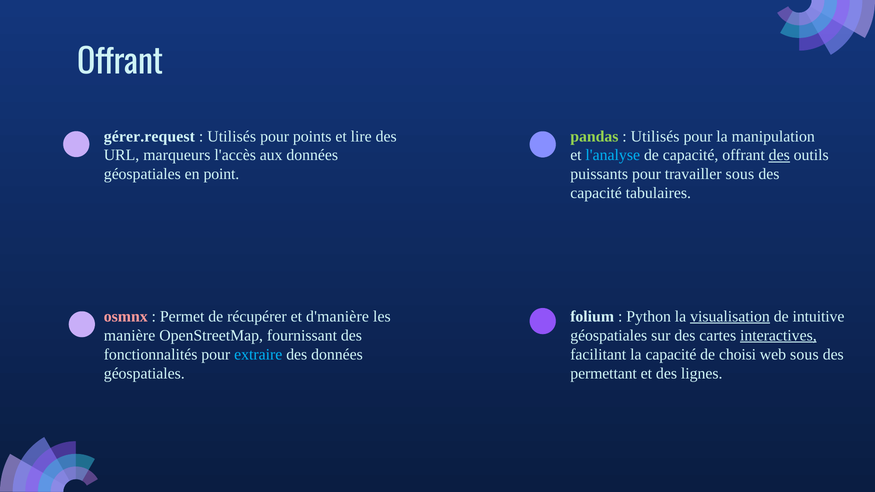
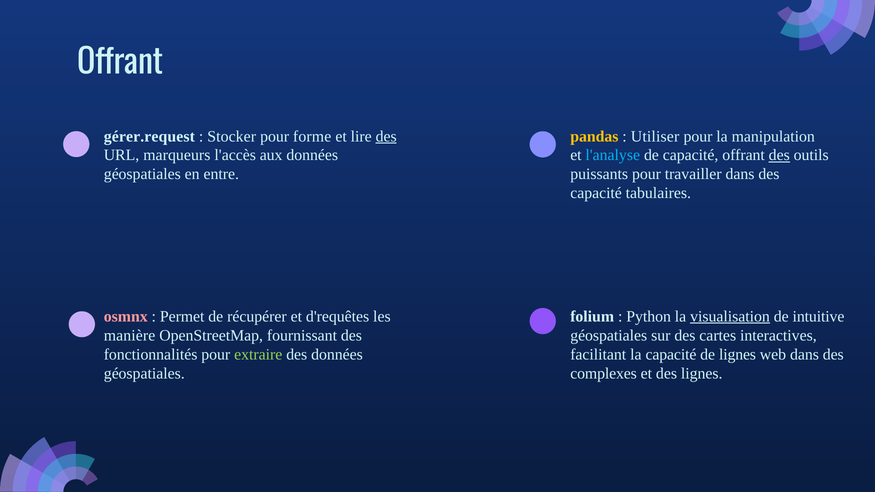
Utilisés: Utilisés -> Stocker (232, 136)
points: points -> forme (312, 136)
des underline: none -> present (386, 136)
pandas colour: light green -> yellow (594, 136)
Utilisés: Utilisés -> Utiliser (655, 136)
point: point -> entre (221, 174)
travailler sous: sous -> dans (740, 174)
d'manière: d'manière -> d'requêtes (338, 317)
interactives underline: present -> none (778, 336)
extraire colour: light blue -> light green (258, 354)
de choisi: choisi -> lignes (738, 354)
web sous: sous -> dans (804, 354)
permettant: permettant -> complexes (604, 373)
